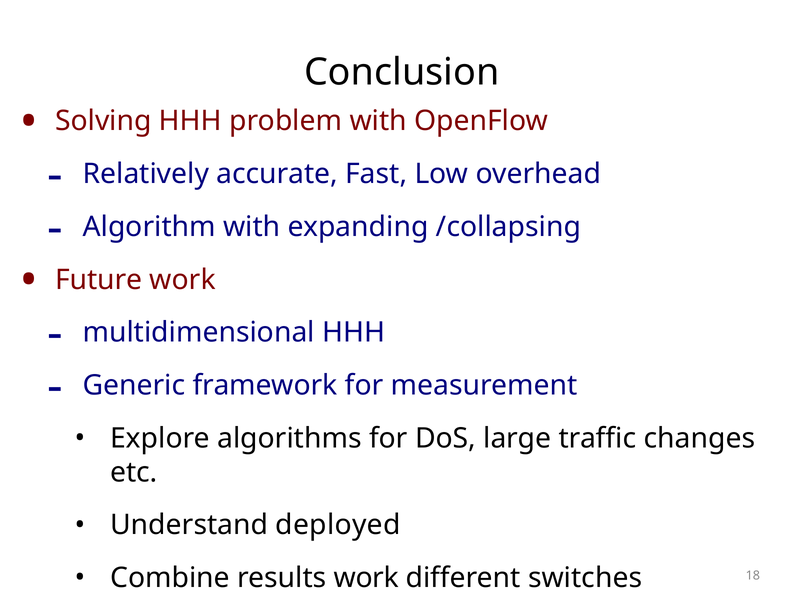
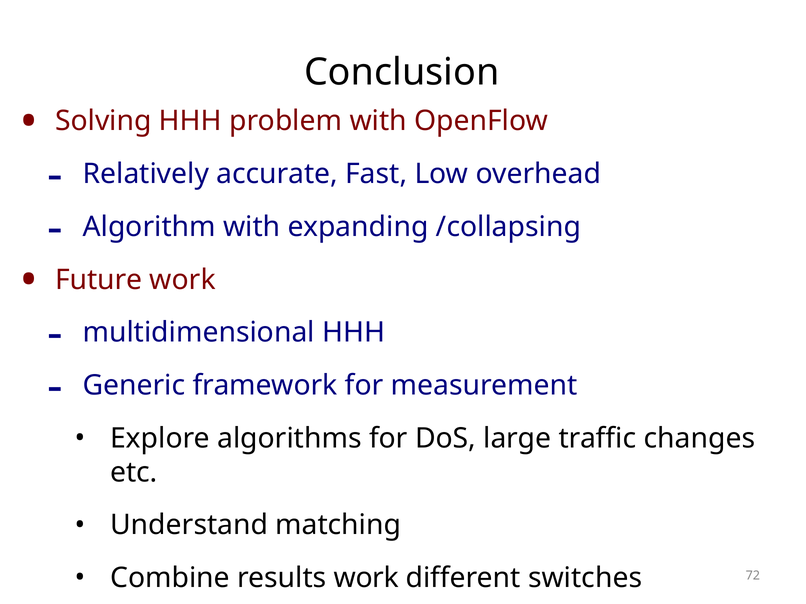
deployed: deployed -> matching (338, 526)
18: 18 -> 72 (753, 576)
